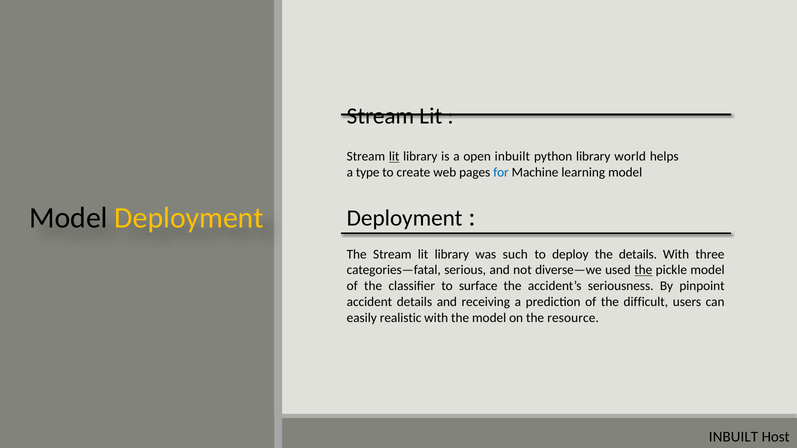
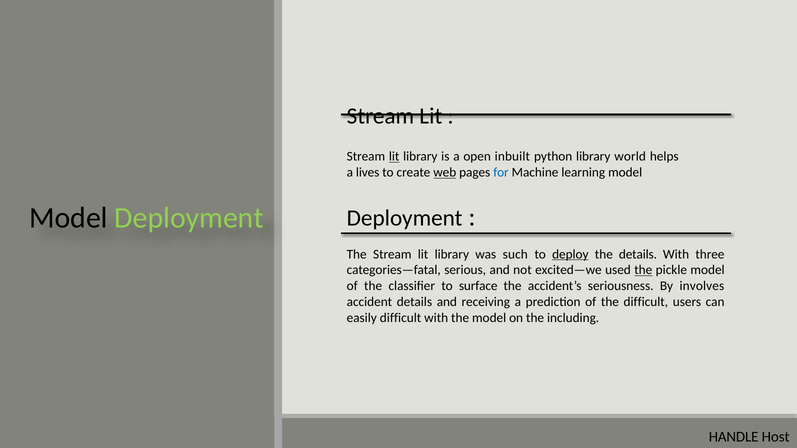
type: type -> lives (368, 173)
web underline: none -> present (445, 173)
Deployment colour: yellow -> light green (189, 218)
deploy underline: none -> present (570, 254)
diverse—we: diverse—we -> excited—we (568, 270)
pinpoint: pinpoint -> involves (702, 286)
easily realistic: realistic -> difficult (401, 318)
resource: resource -> including (573, 318)
INBUILT: INBUILT -> HANDLE (734, 437)
